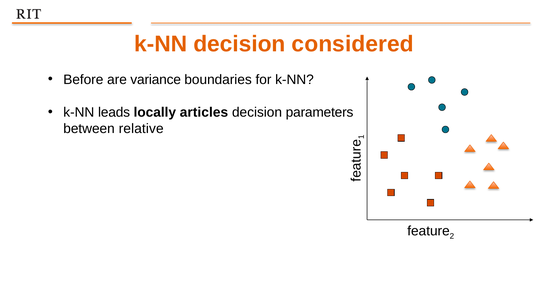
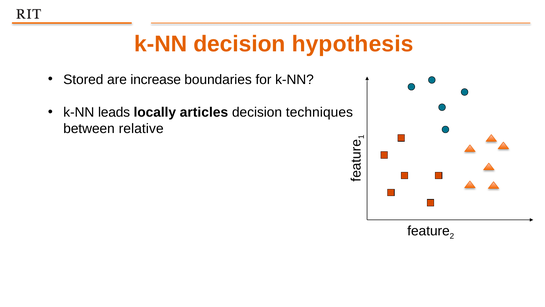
considered: considered -> hypothesis (353, 44)
Before: Before -> Stored (83, 79)
variance: variance -> increase (156, 79)
parameters: parameters -> techniques (319, 112)
